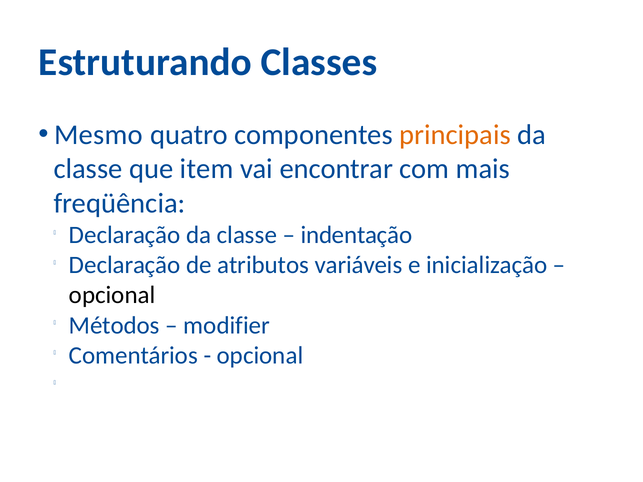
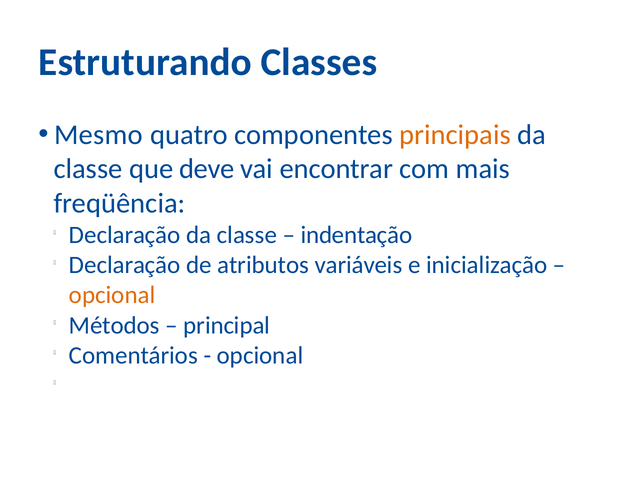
item: item -> deve (207, 169)
opcional colour: black -> orange (112, 295)
modifier: modifier -> principal (227, 325)
